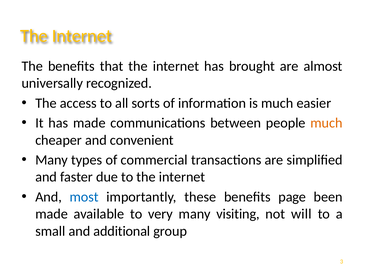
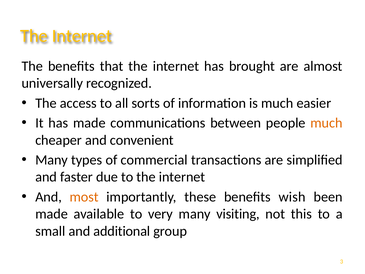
most colour: blue -> orange (84, 197)
page: page -> wish (292, 197)
will: will -> this (301, 214)
